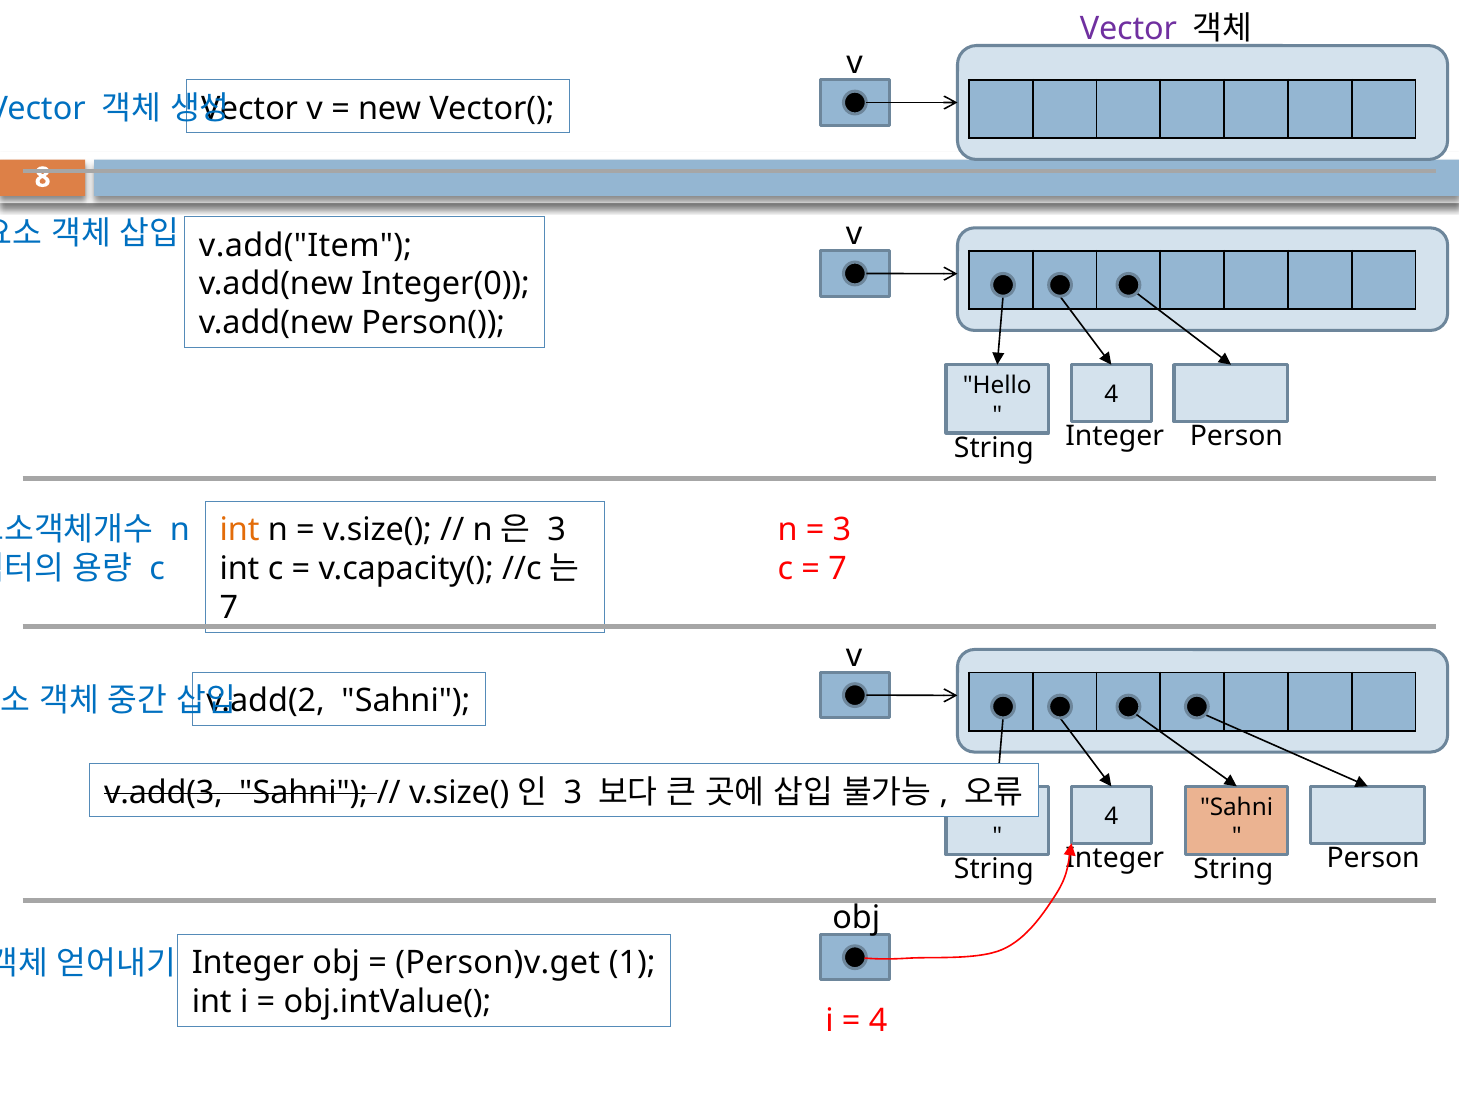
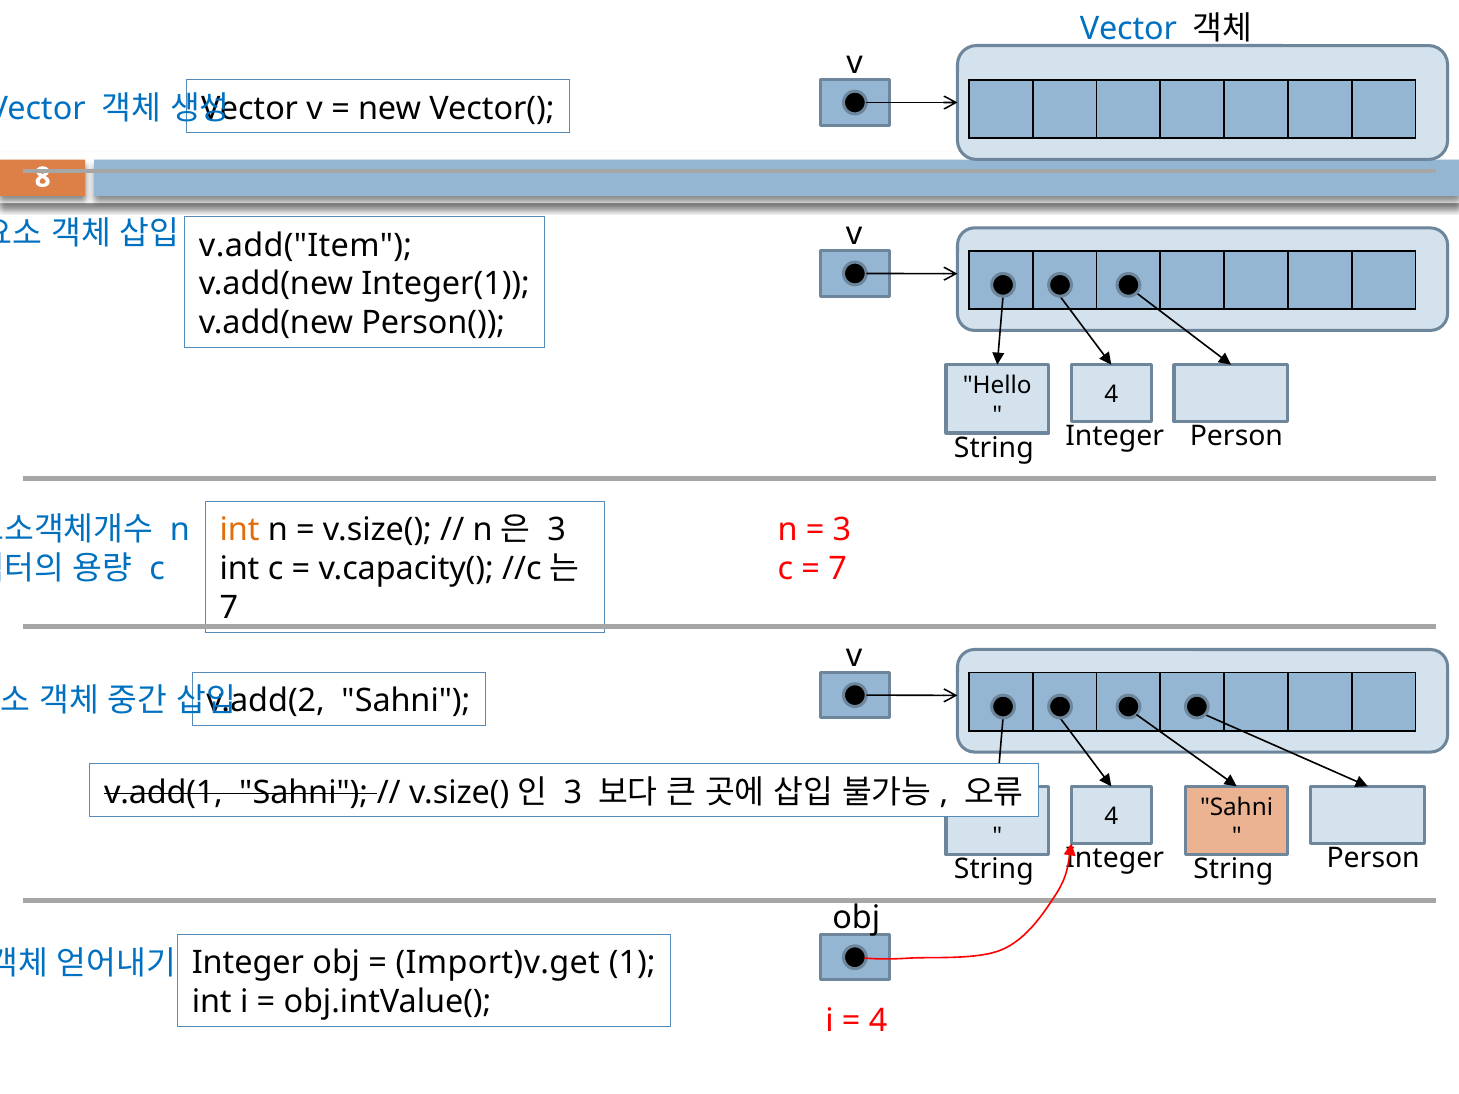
Vector colour: purple -> blue (1128, 29)
Integer(0: Integer(0 -> Integer(1 (446, 284)
v.add(3: v.add(3 -> v.add(1 (164, 793)
Person)v.get: Person)v.get -> Import)v.get (498, 964)
